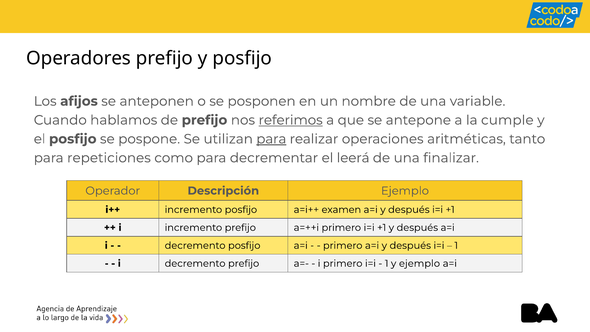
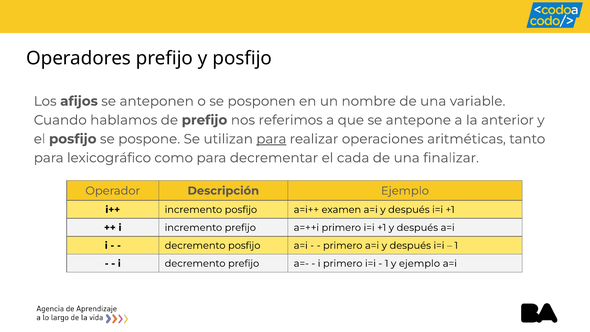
referimos underline: present -> none (291, 120)
cumple: cumple -> anterior (507, 120)
repeticiones: repeticiones -> lexicográfico (109, 158)
leerá: leerá -> cada (353, 158)
